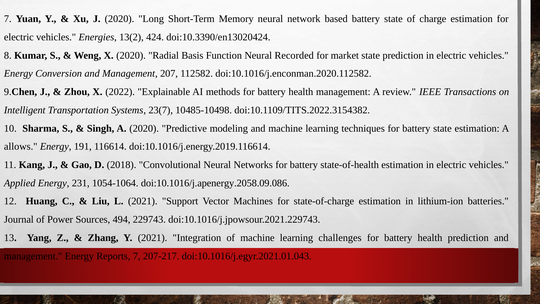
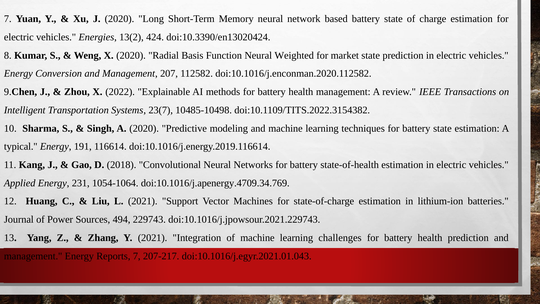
Recorded: Recorded -> Weighted (294, 55)
allows: allows -> typical (21, 146)
doi:10.1016/j.apenergy.2058.09.086: doi:10.1016/j.apenergy.2058.09.086 -> doi:10.1016/j.apenergy.4709.34.769 (215, 183)
